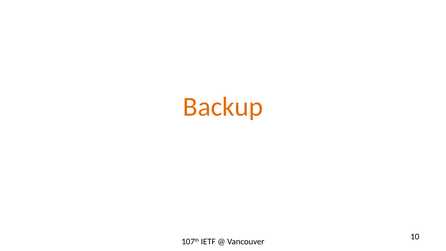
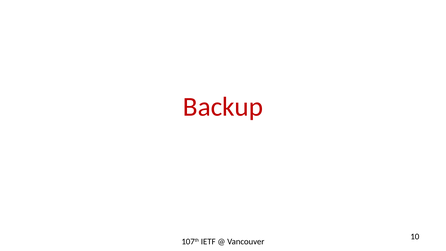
Backup colour: orange -> red (223, 107)
